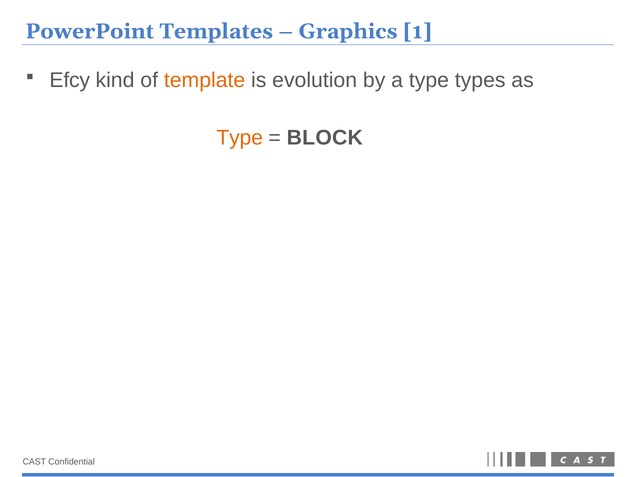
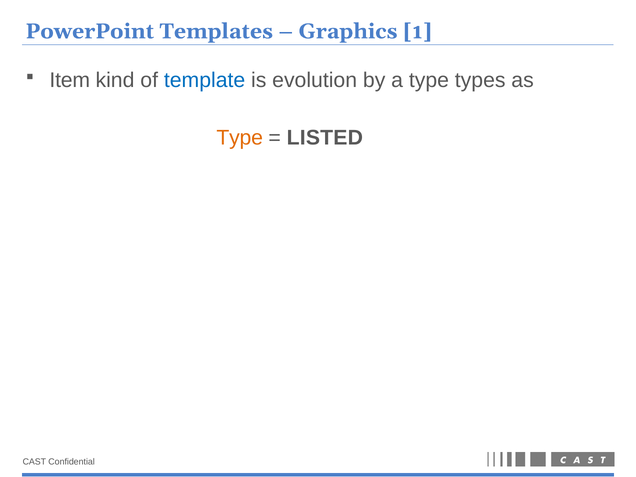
Efcy: Efcy -> Item (70, 80)
template colour: orange -> blue (205, 80)
BLOCK: BLOCK -> LISTED (325, 138)
